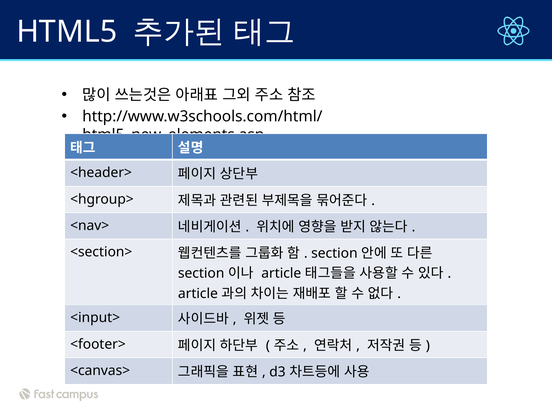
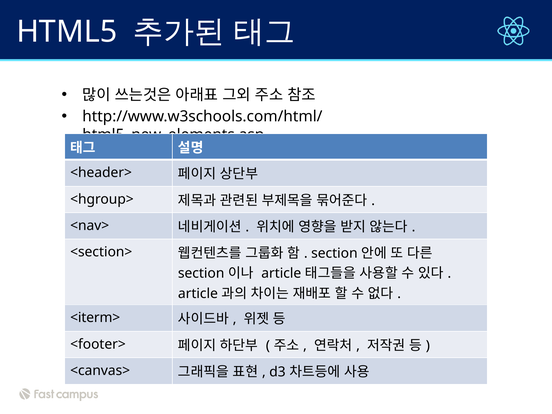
<input>: <input> -> <iterm> (95, 318)
